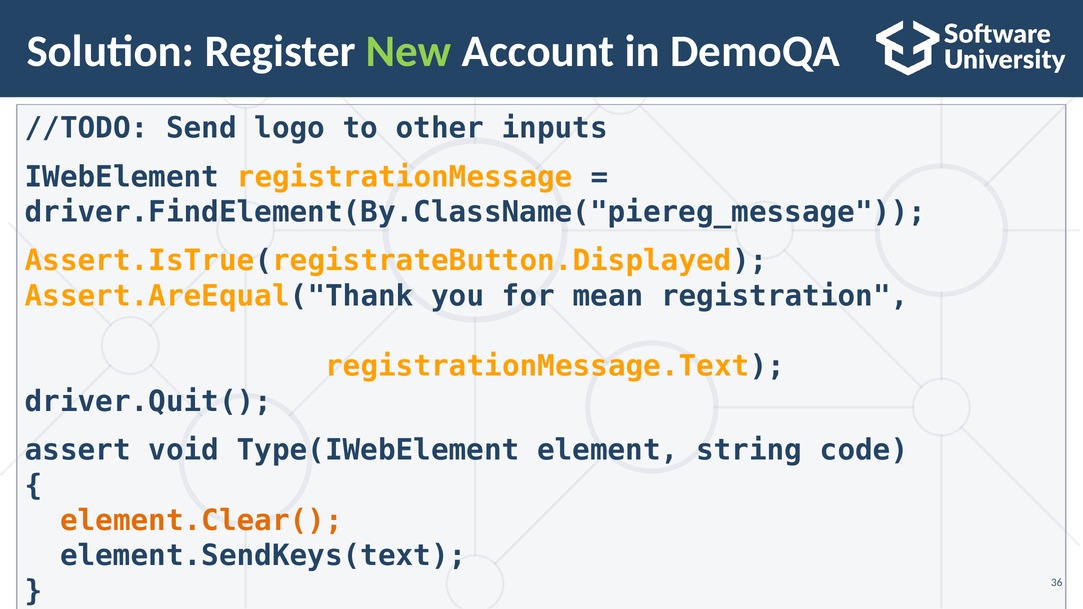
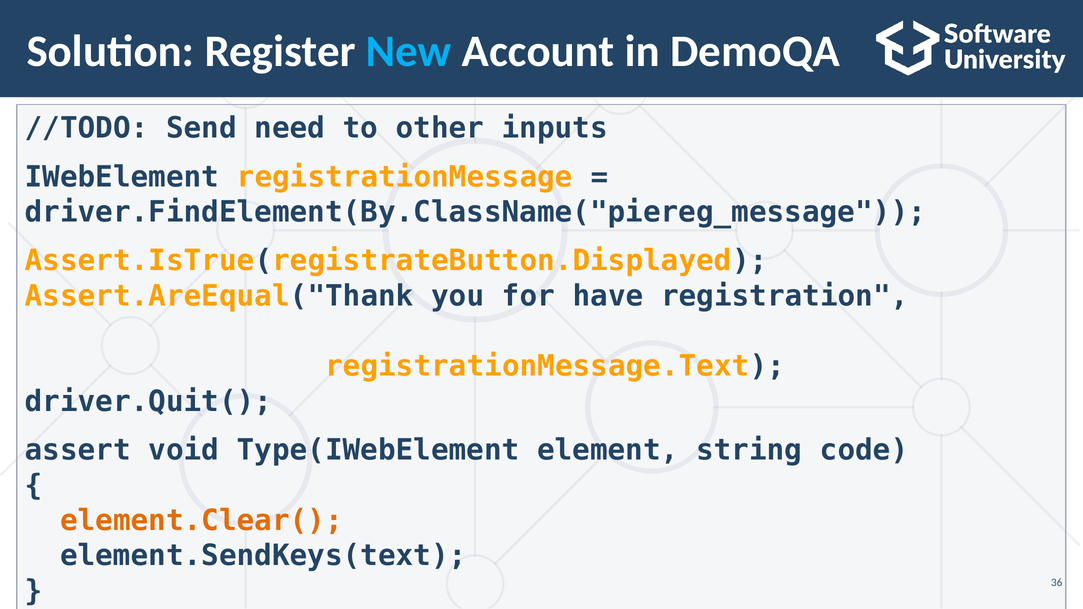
New colour: light green -> light blue (409, 51)
logo: logo -> need (290, 128)
mean: mean -> have (608, 296)
